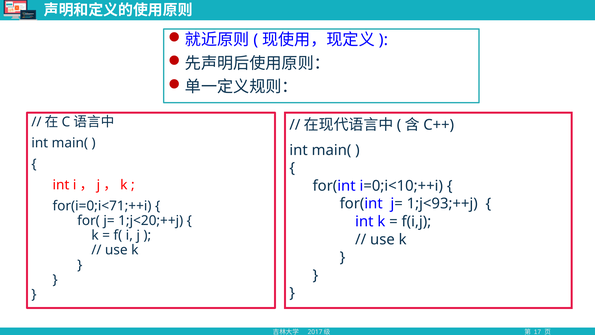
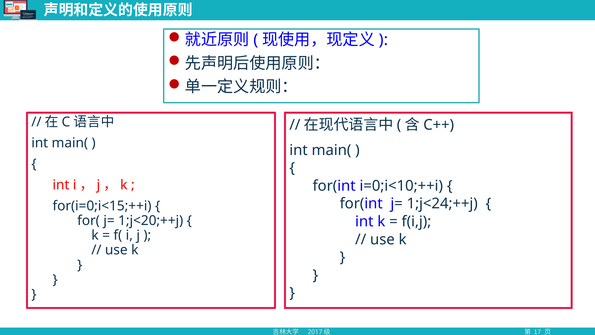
1;j<93;++j: 1;j<93;++j -> 1;j<24;++j (442, 204)
for(i=0;i<71;++i: for(i=0;i<71;++i -> for(i=0;i<15;++i (102, 206)
